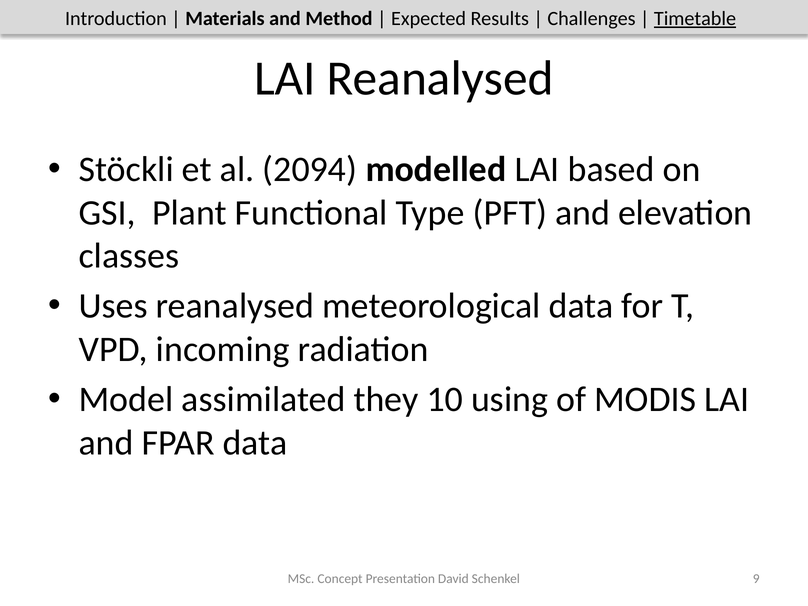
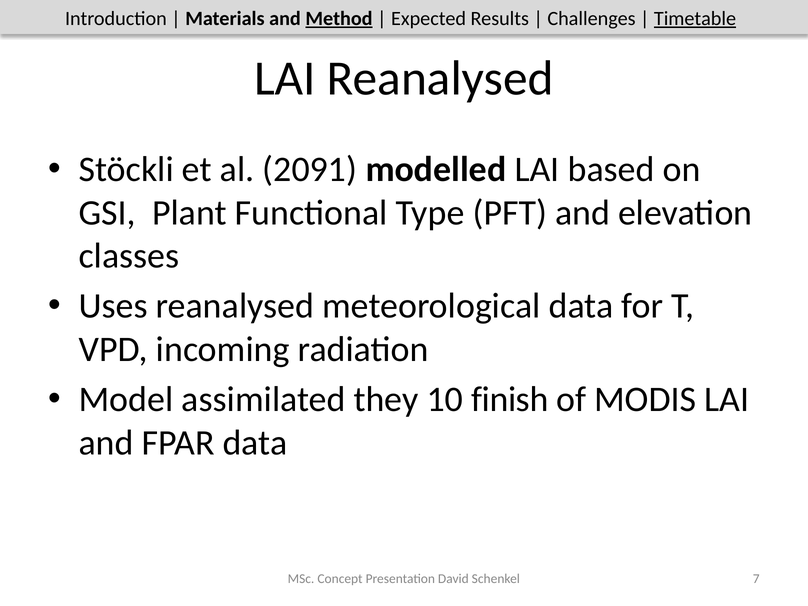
Method underline: none -> present (339, 19)
2094: 2094 -> 2091 (310, 170)
using: using -> finish (510, 400)
9: 9 -> 7 (756, 579)
